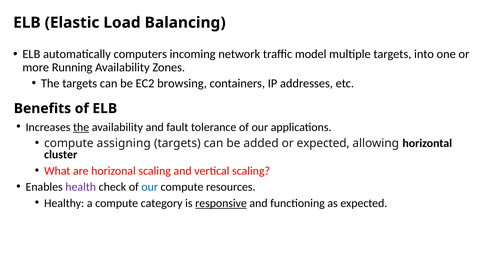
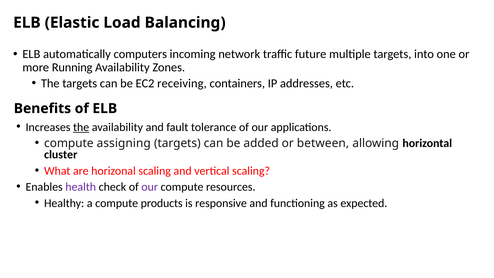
model: model -> future (311, 54)
browsing: browsing -> receiving (182, 83)
or expected: expected -> between (323, 143)
our colour: blue -> purple (150, 187)
category: category -> products (162, 203)
responsive underline: present -> none (221, 203)
